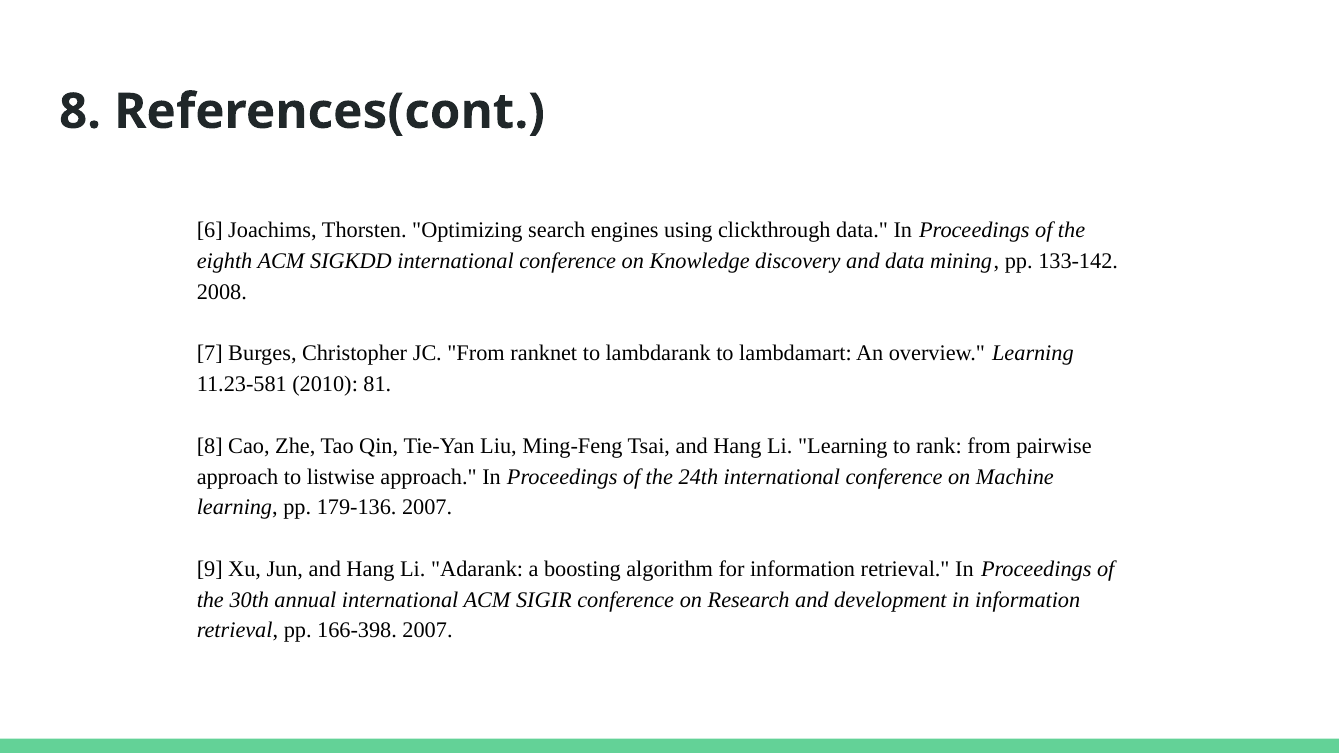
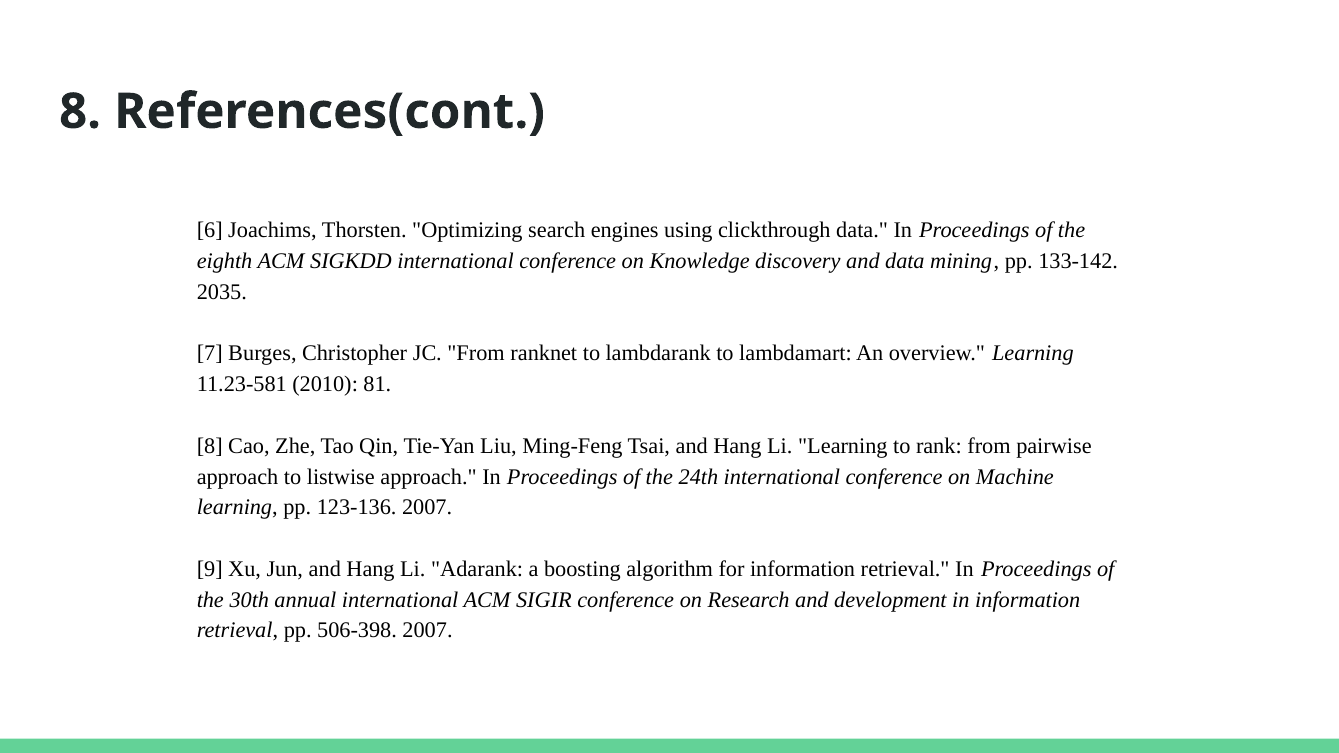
2008: 2008 -> 2035 (222, 292)
179-136: 179-136 -> 123-136 (357, 508)
166-398: 166-398 -> 506-398 (357, 631)
